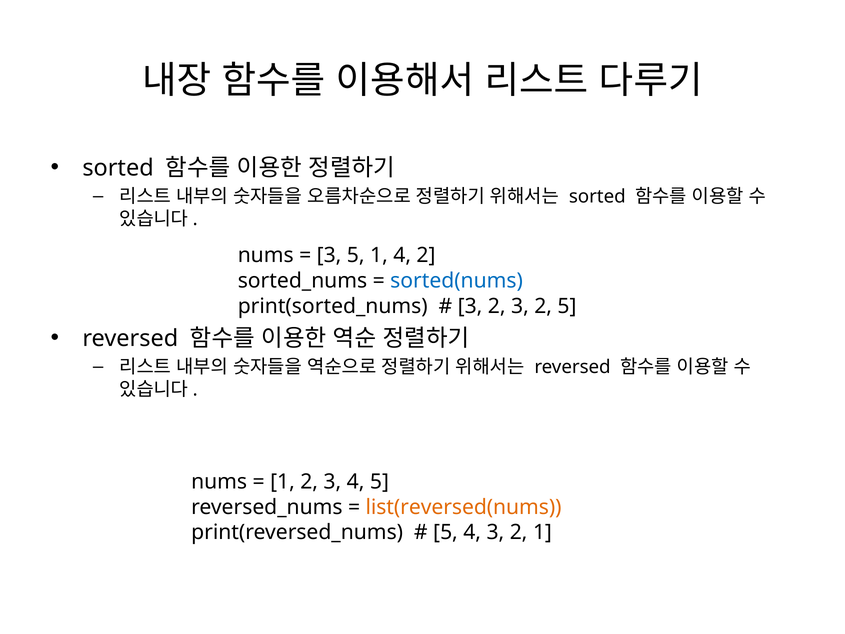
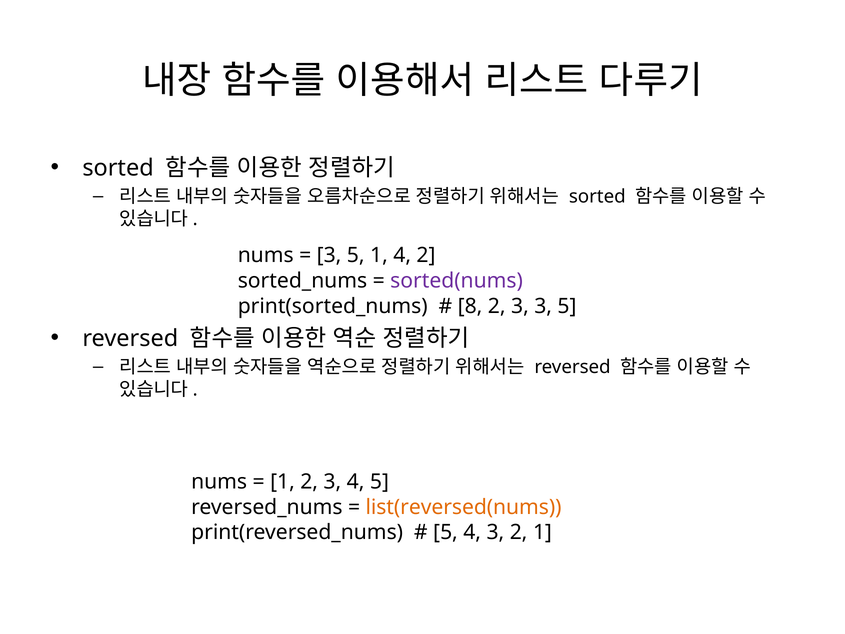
sorted(nums colour: blue -> purple (457, 281)
3: 3 -> 8 (470, 306)
2 3 2: 2 -> 3 (543, 306)
